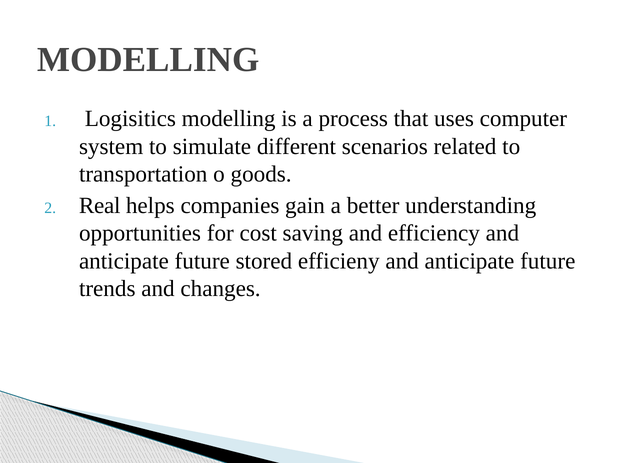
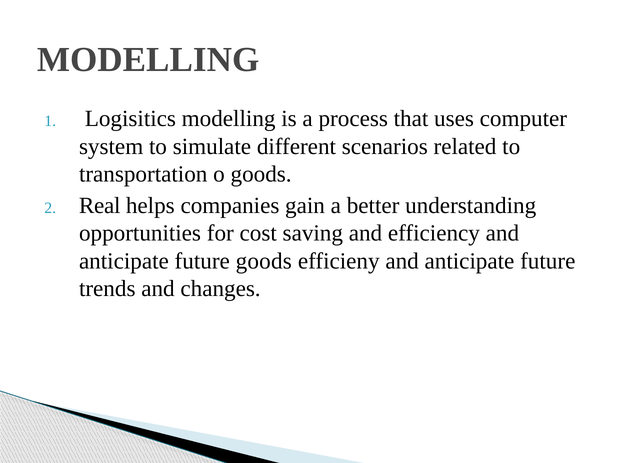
future stored: stored -> goods (264, 261)
